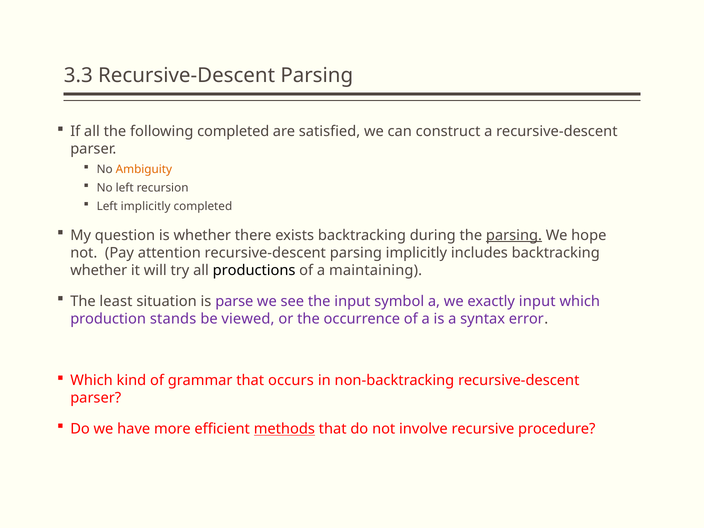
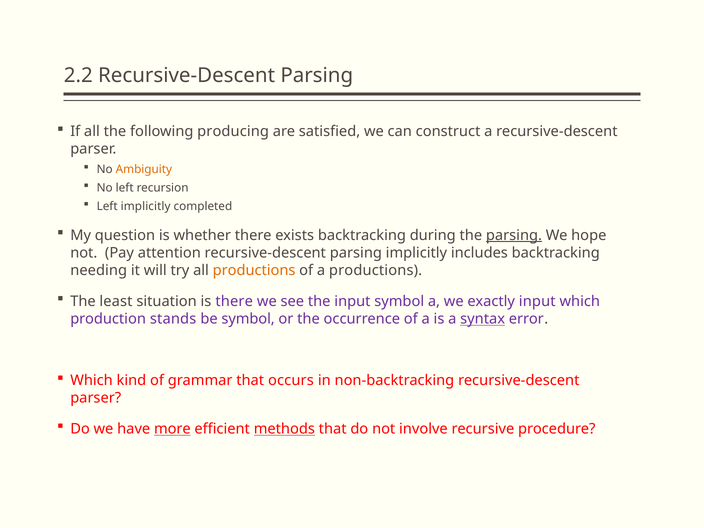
3.3: 3.3 -> 2.2 (78, 76)
following completed: completed -> producing (233, 132)
whether: whether -> needing (99, 271)
productions colour: black -> orange (254, 271)
a maintaining: maintaining -> productions (376, 271)
is parse: parse -> there (234, 301)
be viewed: viewed -> symbol (248, 319)
syntax underline: none -> present (483, 319)
more underline: none -> present (172, 429)
